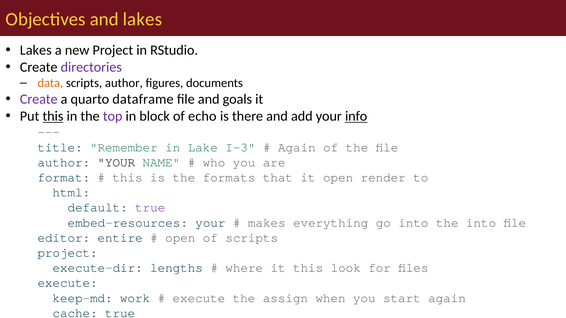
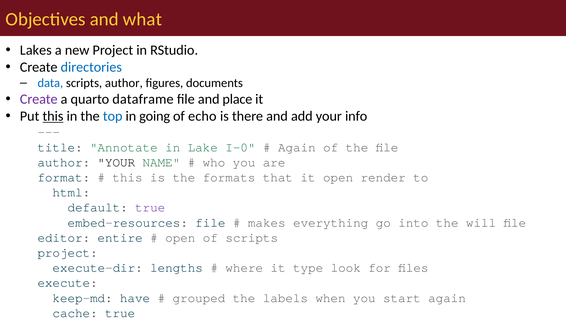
and lakes: lakes -> what (142, 19)
directories colour: purple -> blue (91, 67)
data colour: orange -> blue (50, 83)
goals: goals -> place (237, 99)
top colour: purple -> blue (113, 116)
block: block -> going (155, 116)
info underline: present -> none (356, 116)
Remember: Remember -> Annotate (124, 147)
I-3: I-3 -> I-0 (240, 147)
embed-resources your: your -> file (210, 223)
the into: into -> will (481, 223)
it this: this -> type (308, 268)
work: work -> have (135, 298)
execute: execute -> grouped (199, 298)
assign: assign -> labels (285, 298)
